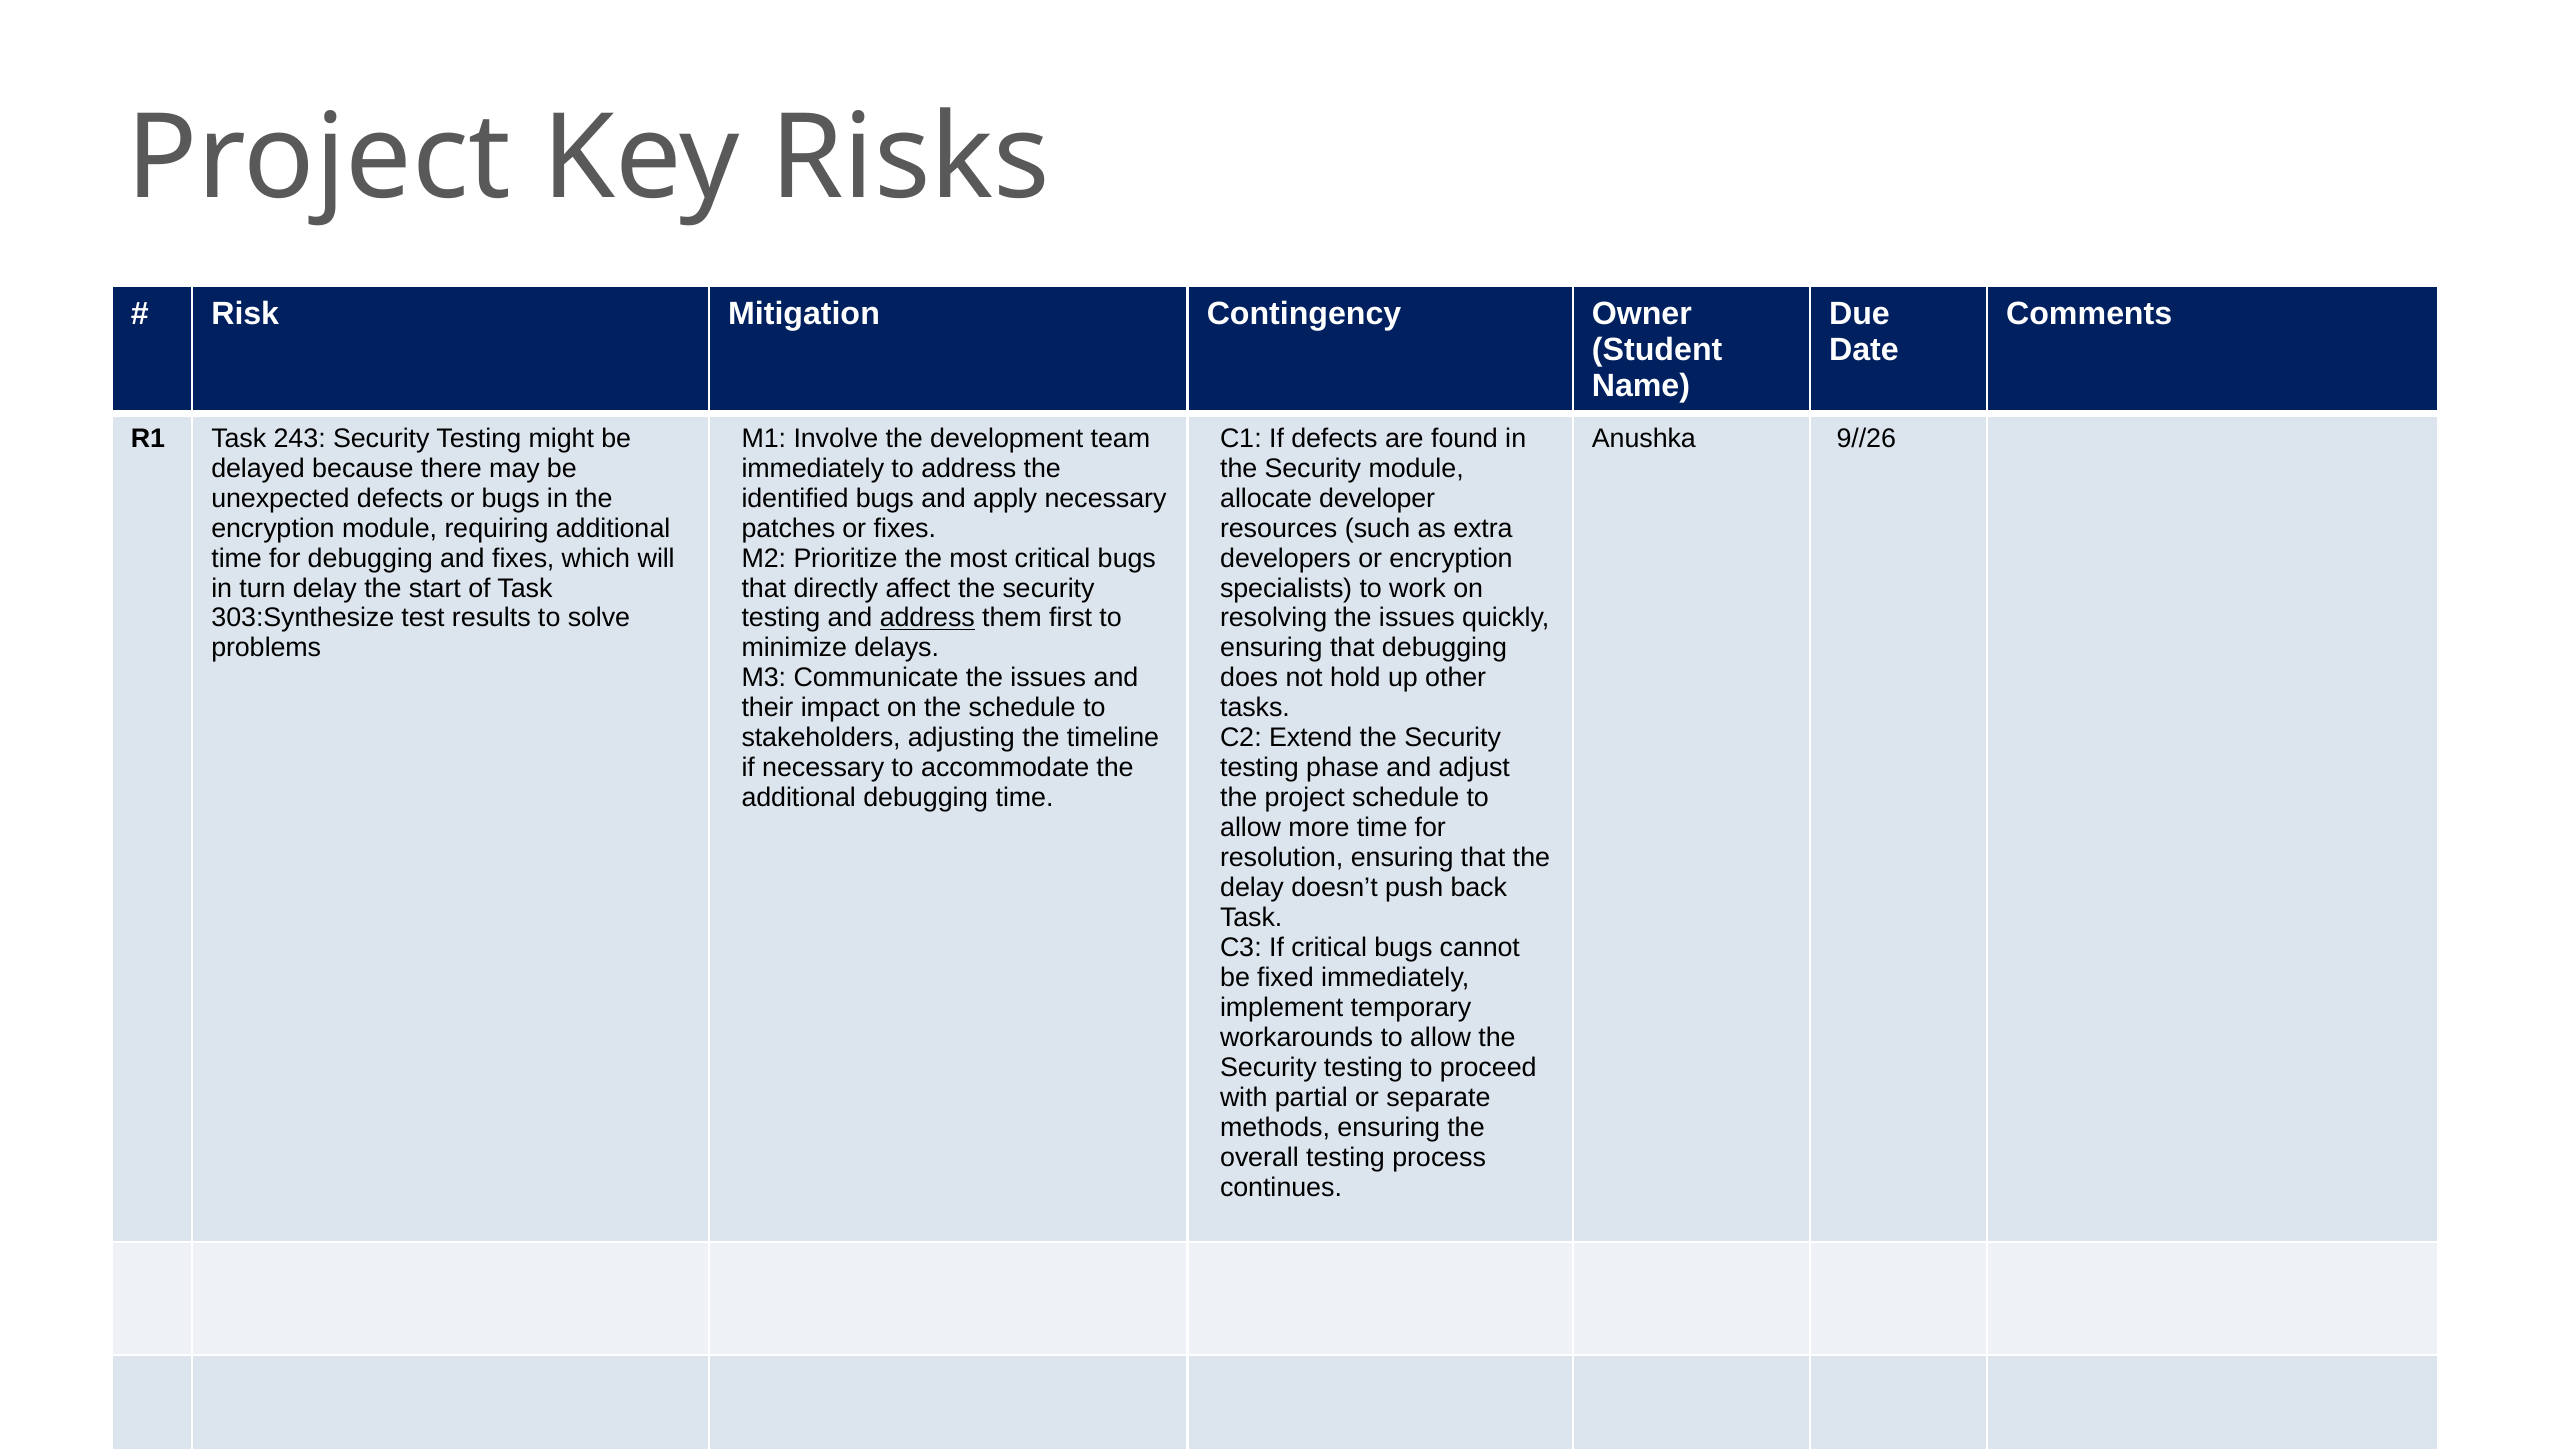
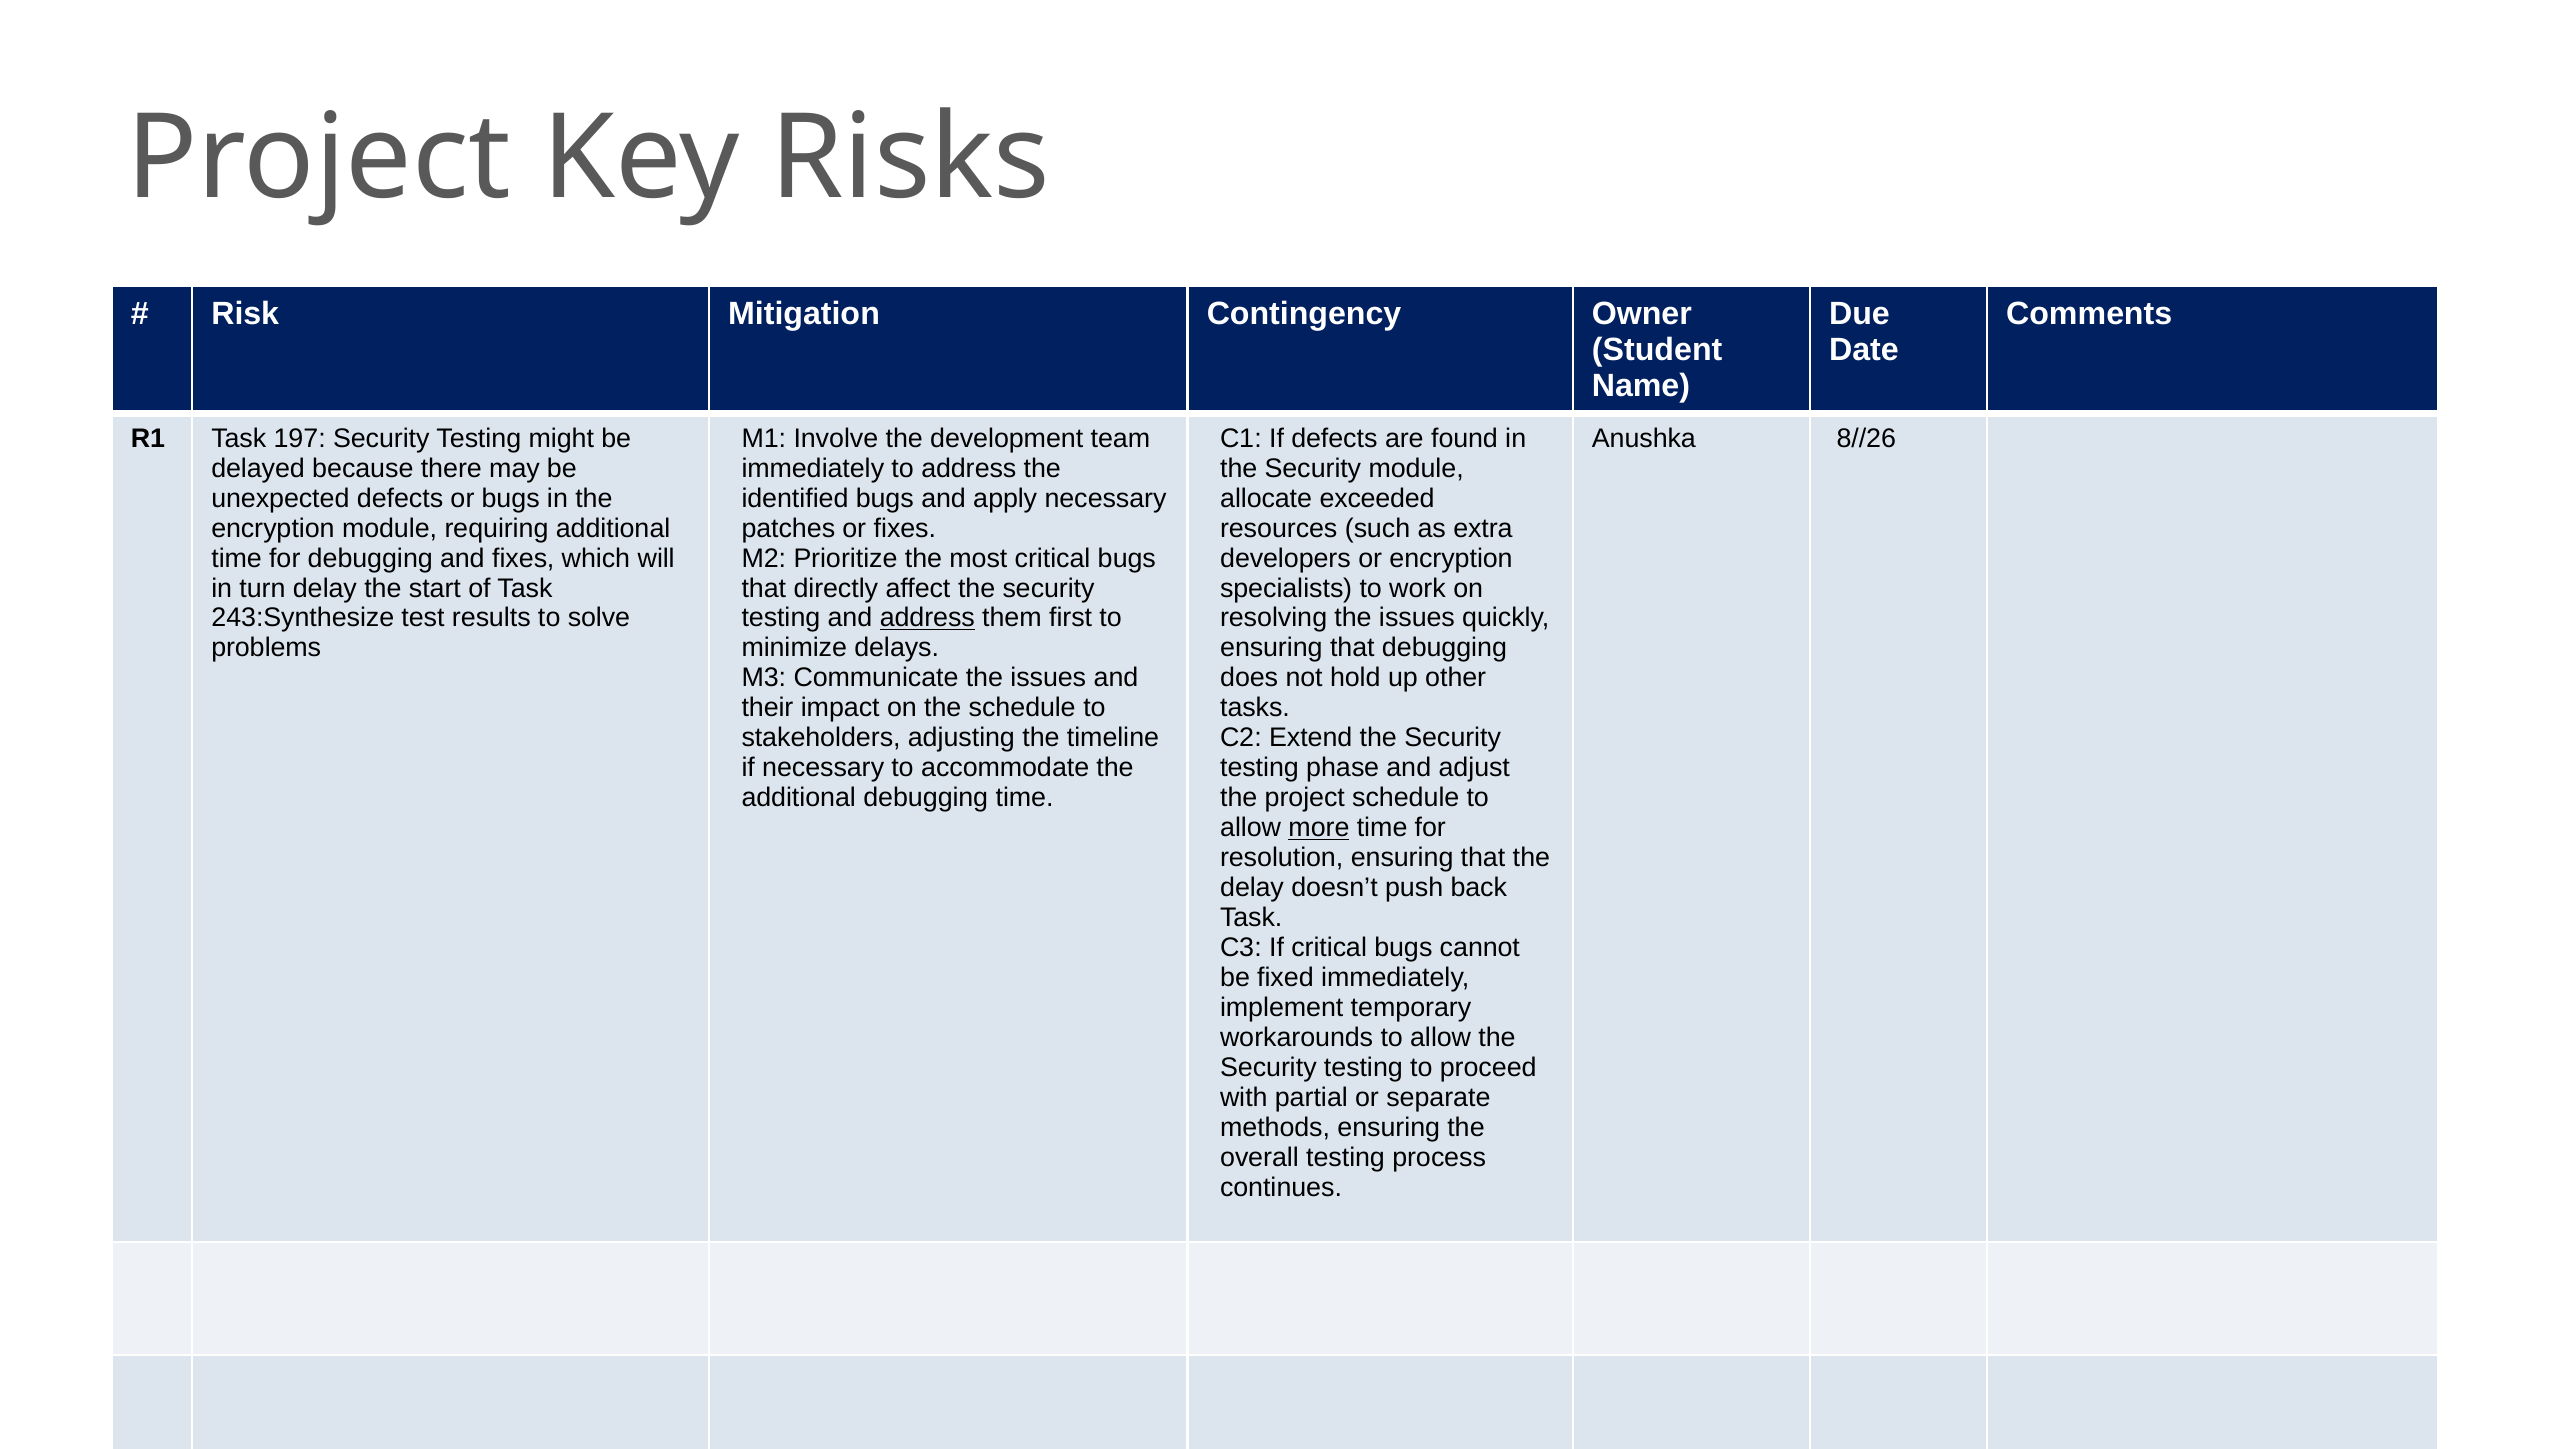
243: 243 -> 197 (300, 438)
9//26: 9//26 -> 8//26 (1866, 438)
developer: developer -> exceeded (1377, 498)
303:Synthesize: 303:Synthesize -> 243:Synthesize (303, 618)
more underline: none -> present (1319, 828)
